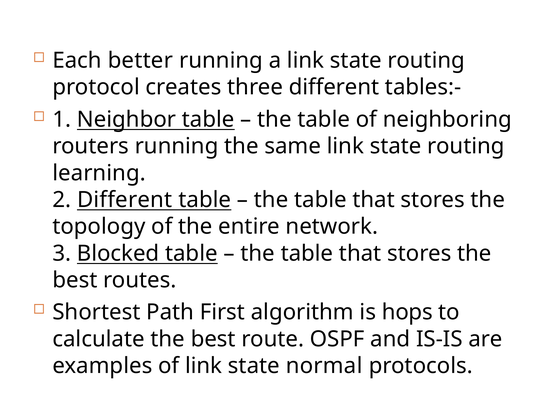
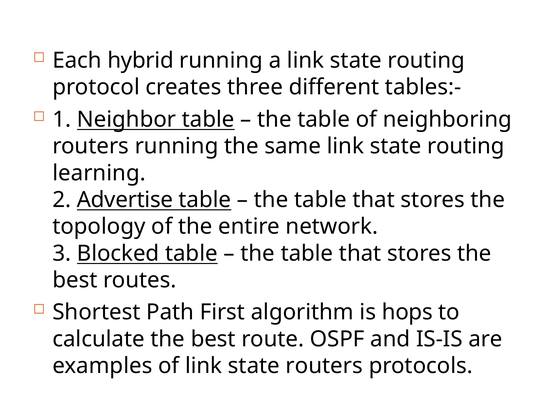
better: better -> hybrid (141, 60)
2 Different: Different -> Advertise (125, 200)
state normal: normal -> routers (324, 366)
